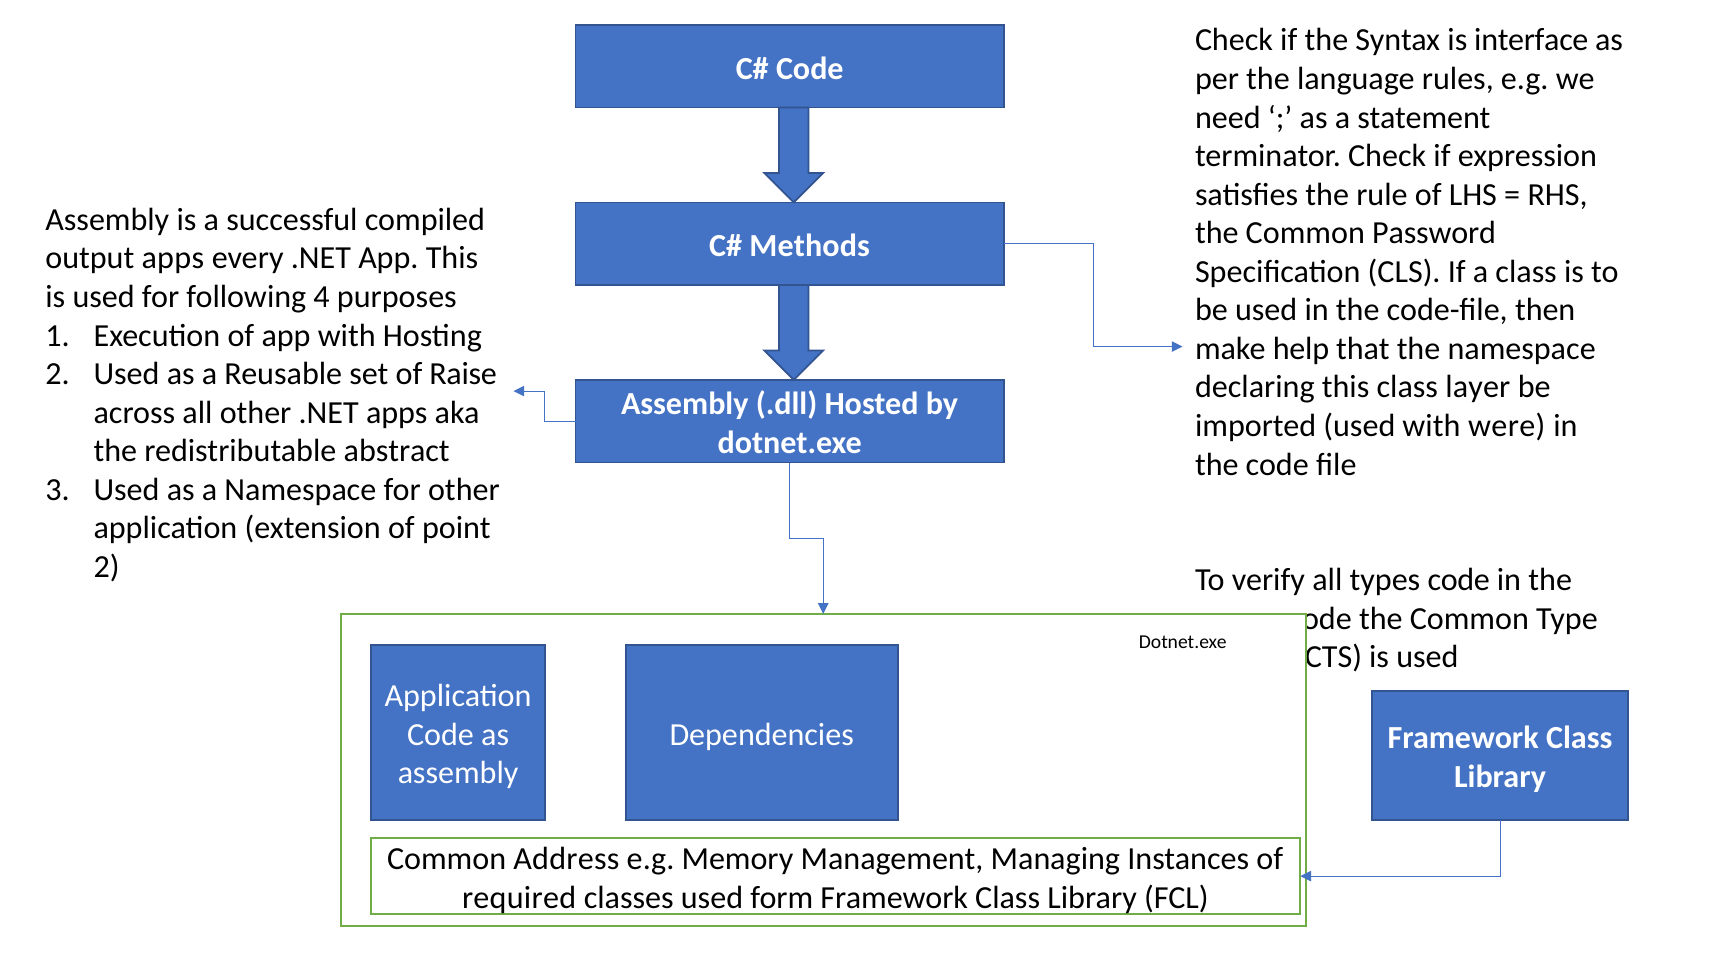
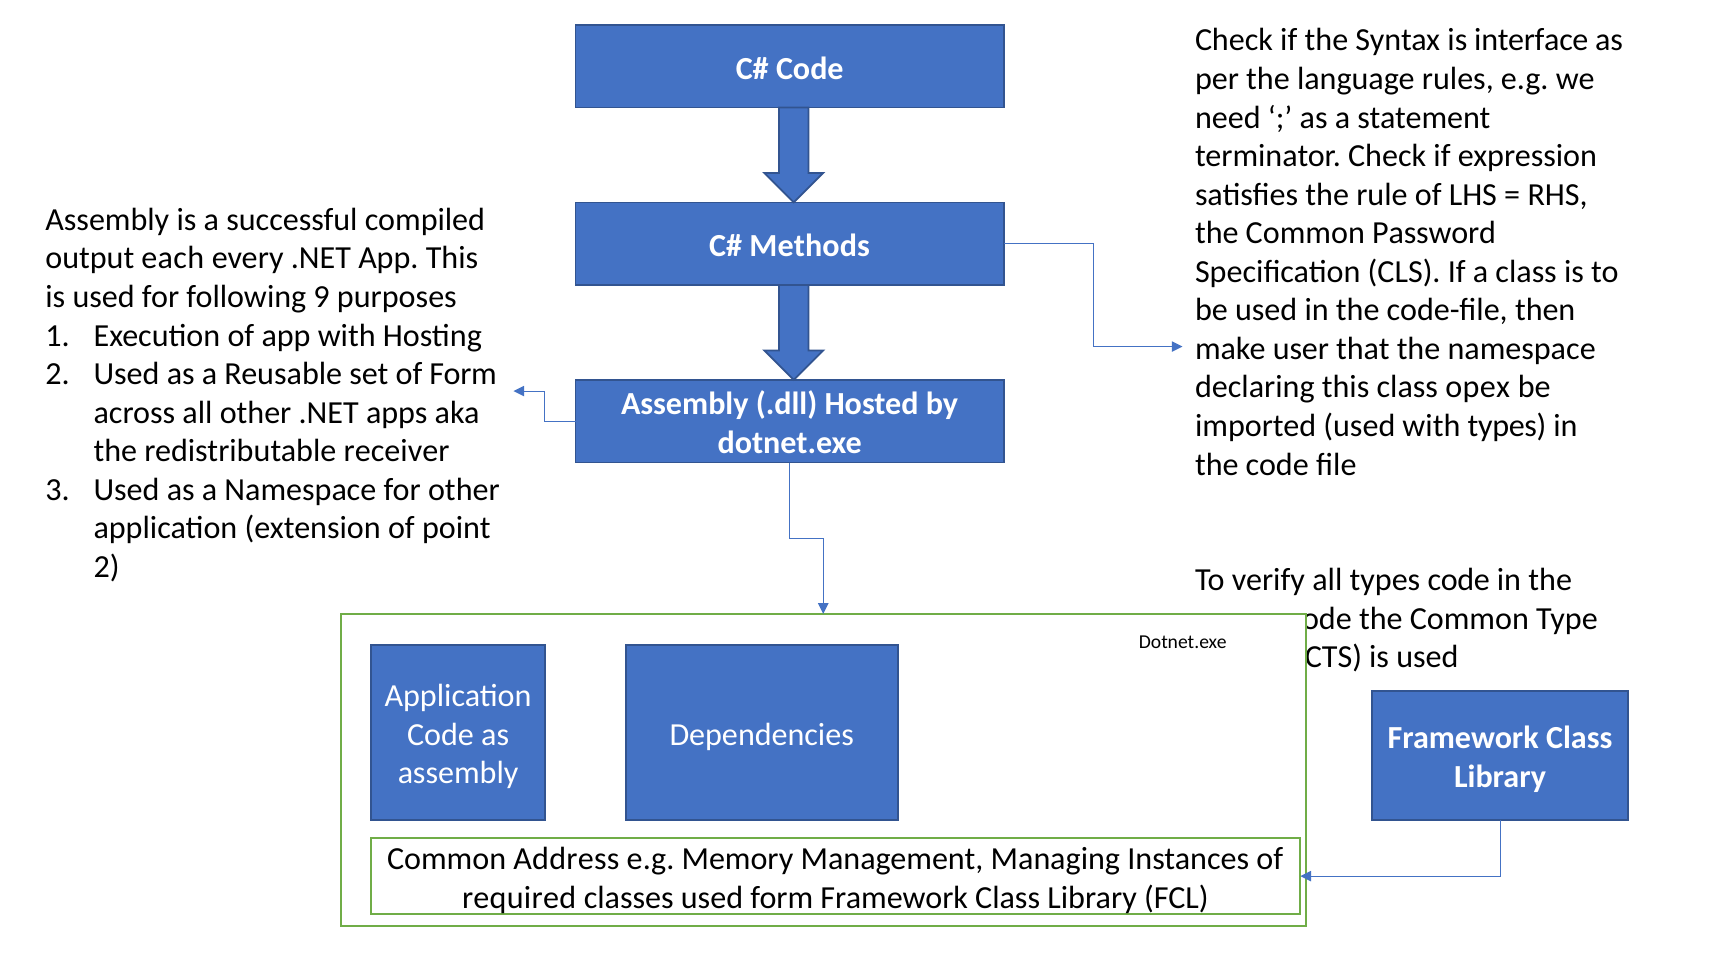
output apps: apps -> each (173, 258)
4: 4 -> 9 (322, 297)
help: help -> user (1301, 349)
of Raise: Raise -> Form (463, 374)
layer: layer -> opex (1478, 387)
with were: were -> types (1507, 426)
abstract: abstract -> receiver (397, 451)
